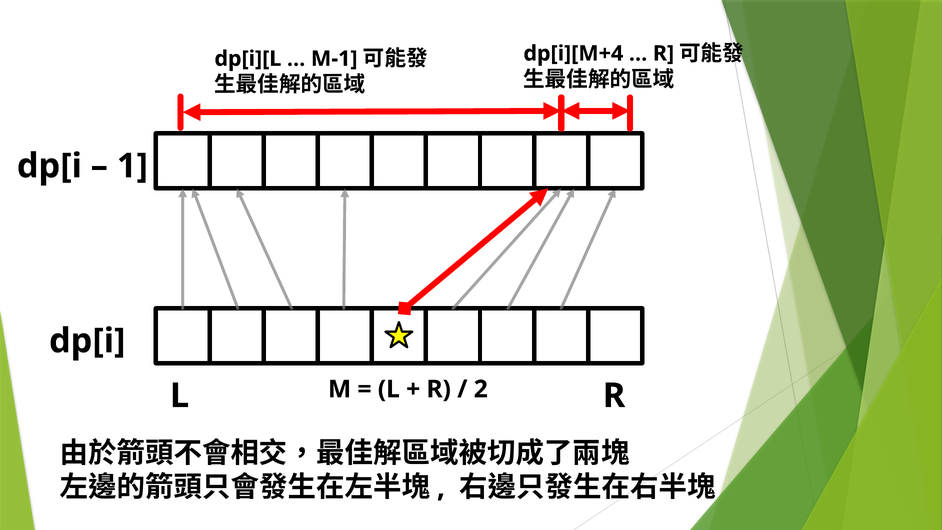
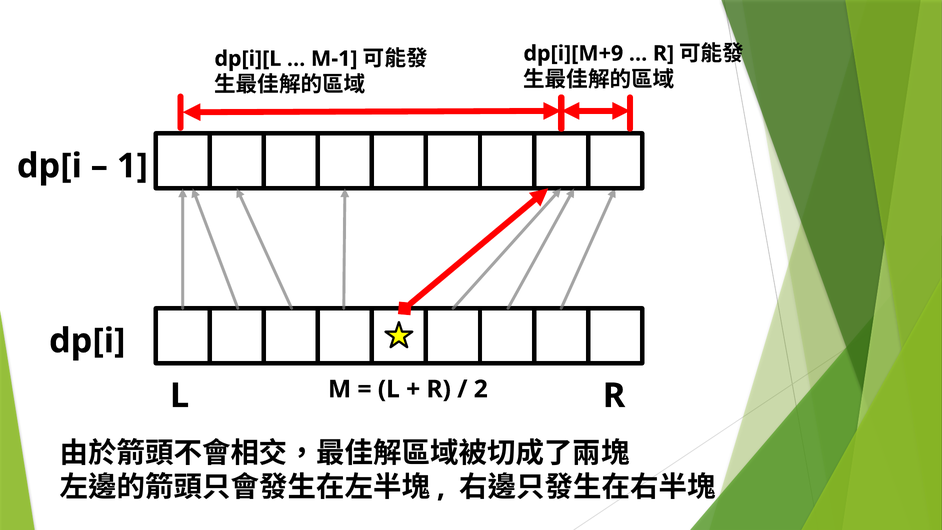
dp[i][M+4: dp[i][M+4 -> dp[i][M+9 (573, 53)
